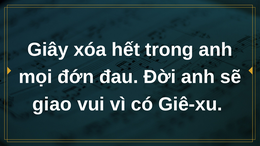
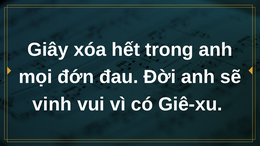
giao: giao -> vinh (52, 104)
